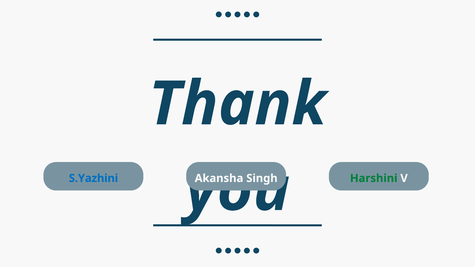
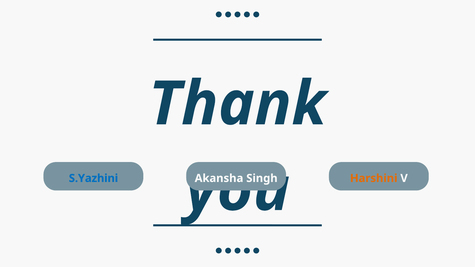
Harshini colour: green -> orange (374, 178)
